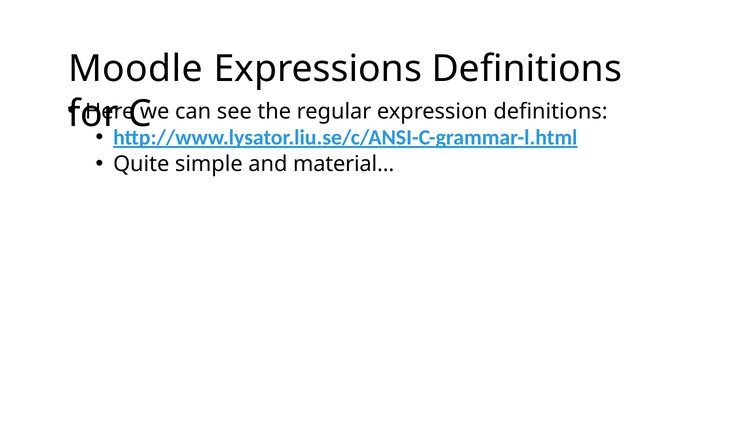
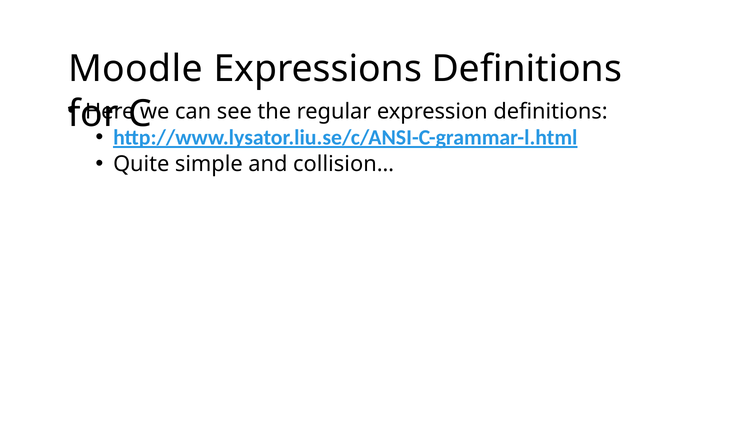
material…: material… -> collision… (344, 164)
